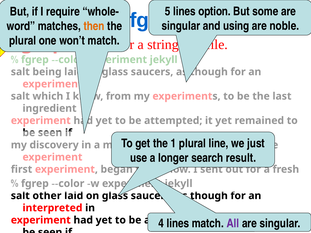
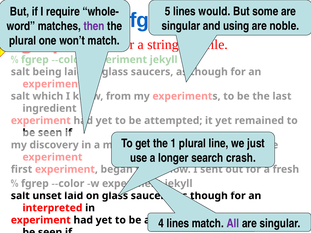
option: option -> would (214, 11)
then colour: orange -> purple (94, 26)
result: result -> crash (241, 158)
other: other -> unset (47, 196)
